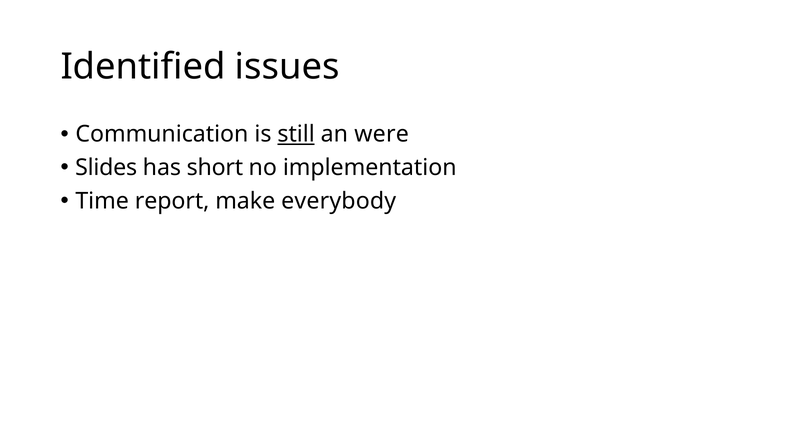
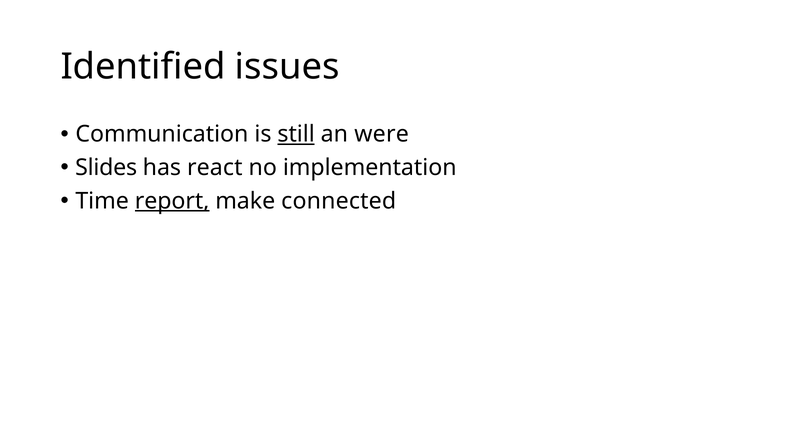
short: short -> react (215, 167)
report underline: none -> present (172, 201)
everybody: everybody -> connected (339, 201)
